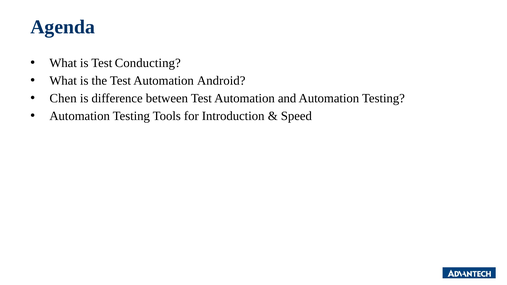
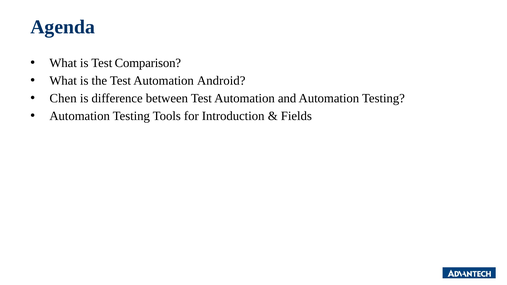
Conducting: Conducting -> Comparison (148, 63)
Speed: Speed -> Fields (296, 116)
